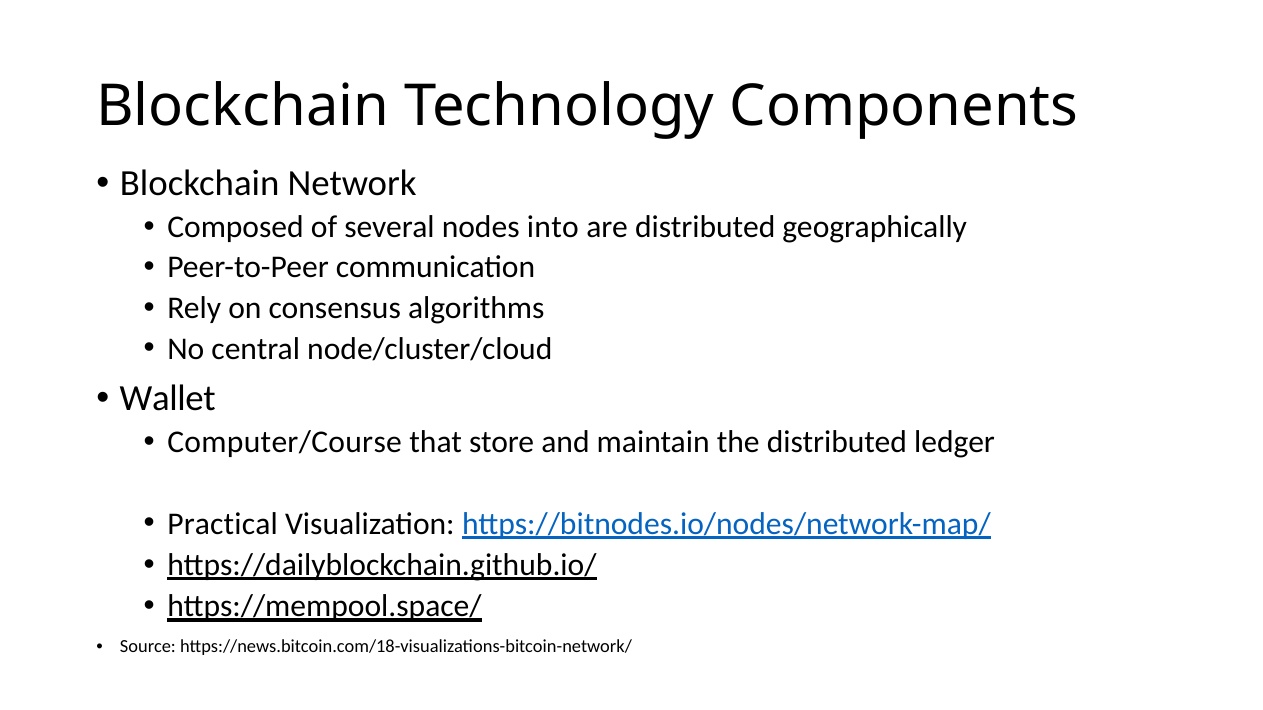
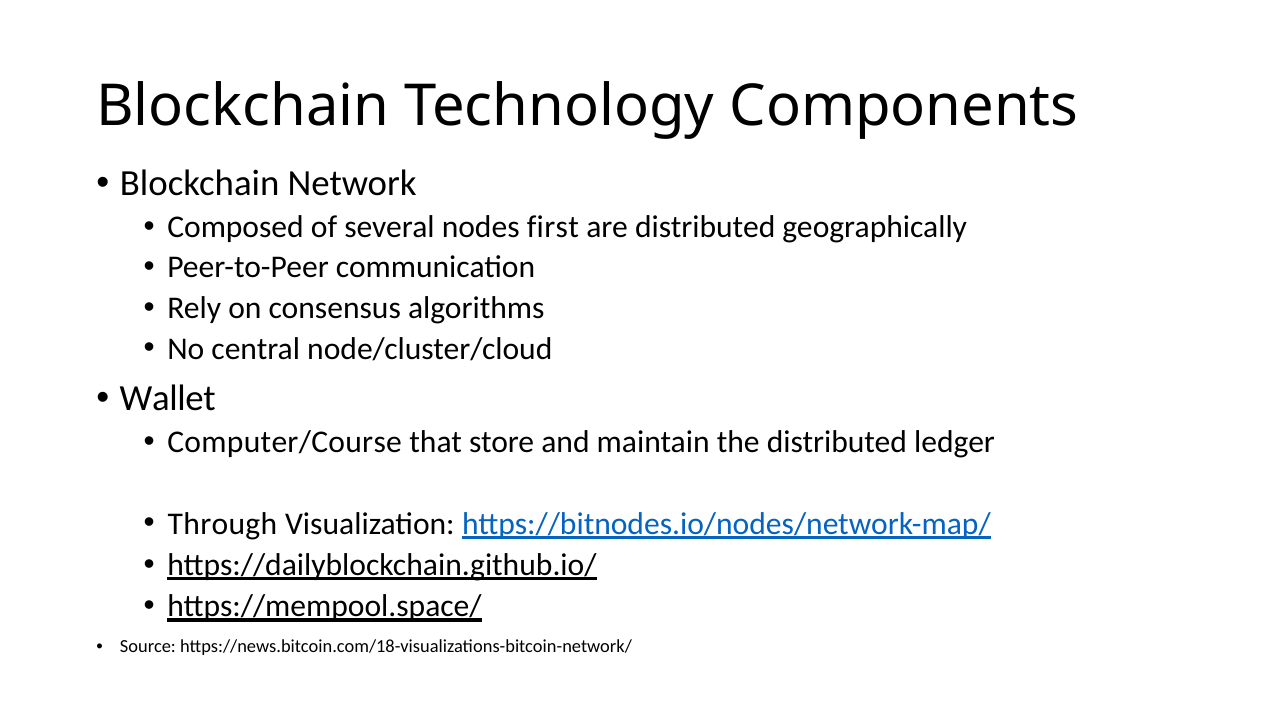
into: into -> first (553, 227)
Practical: Practical -> Through (222, 524)
